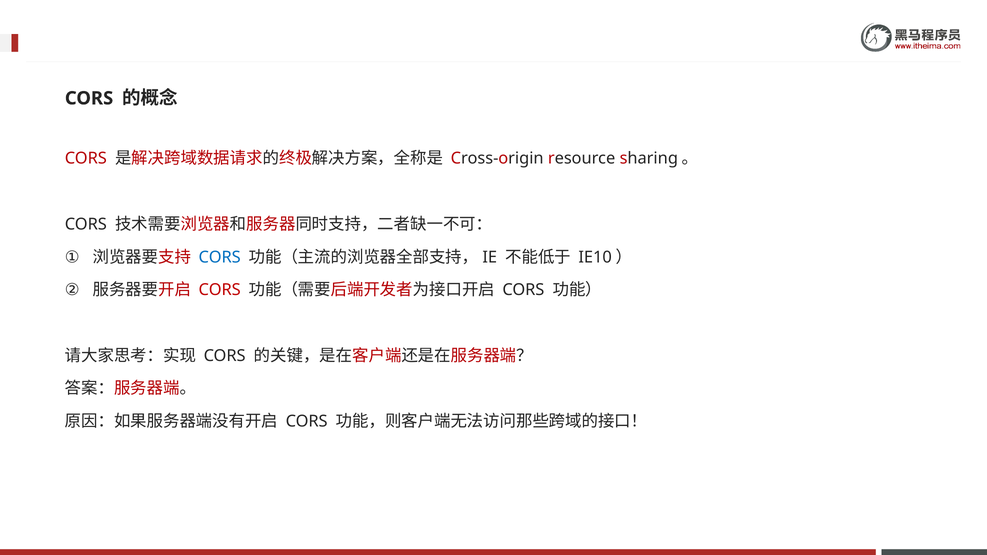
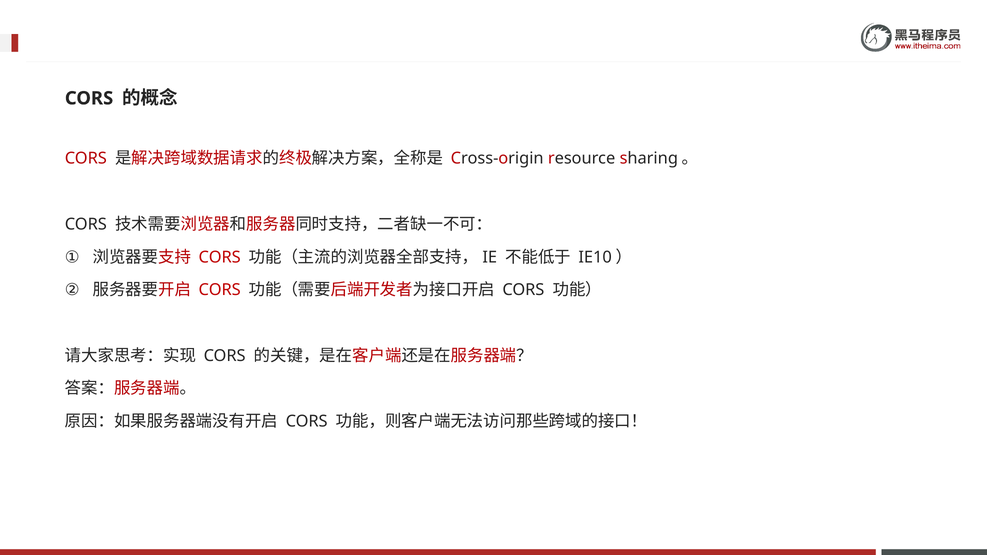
CORS colour: blue -> red (220, 257)
